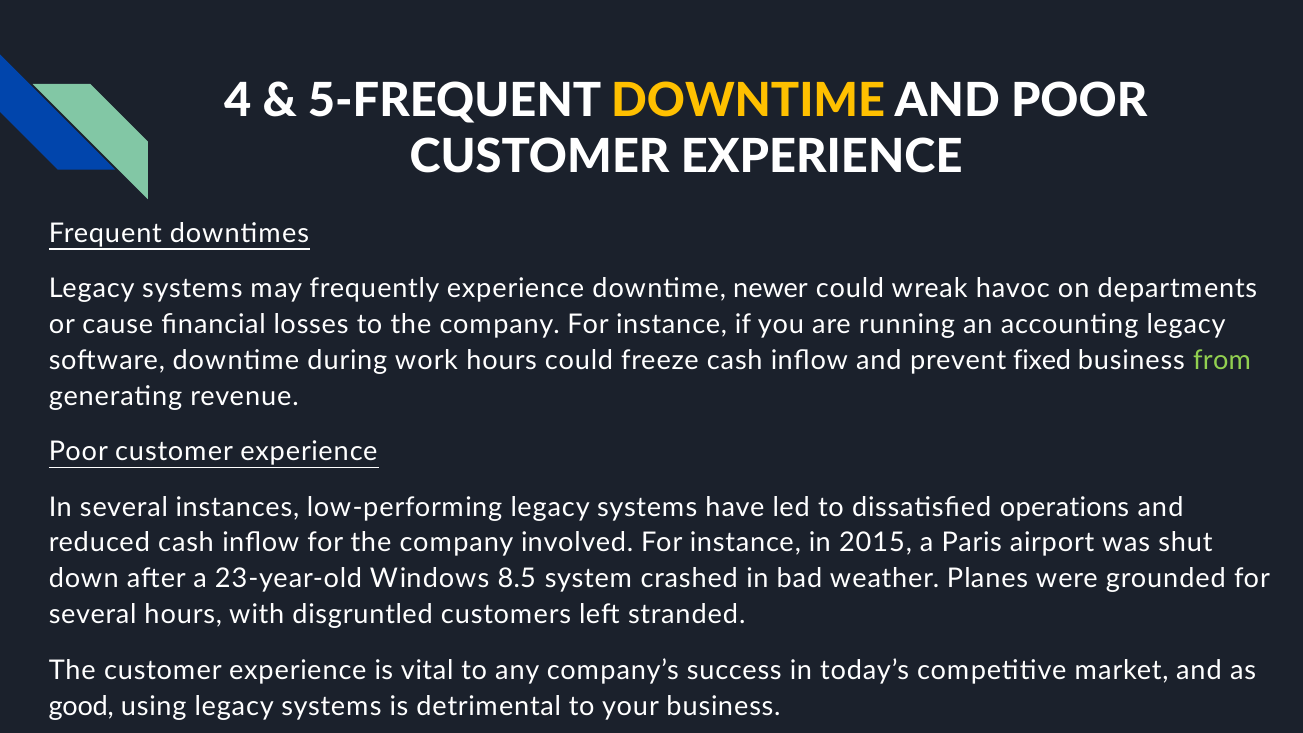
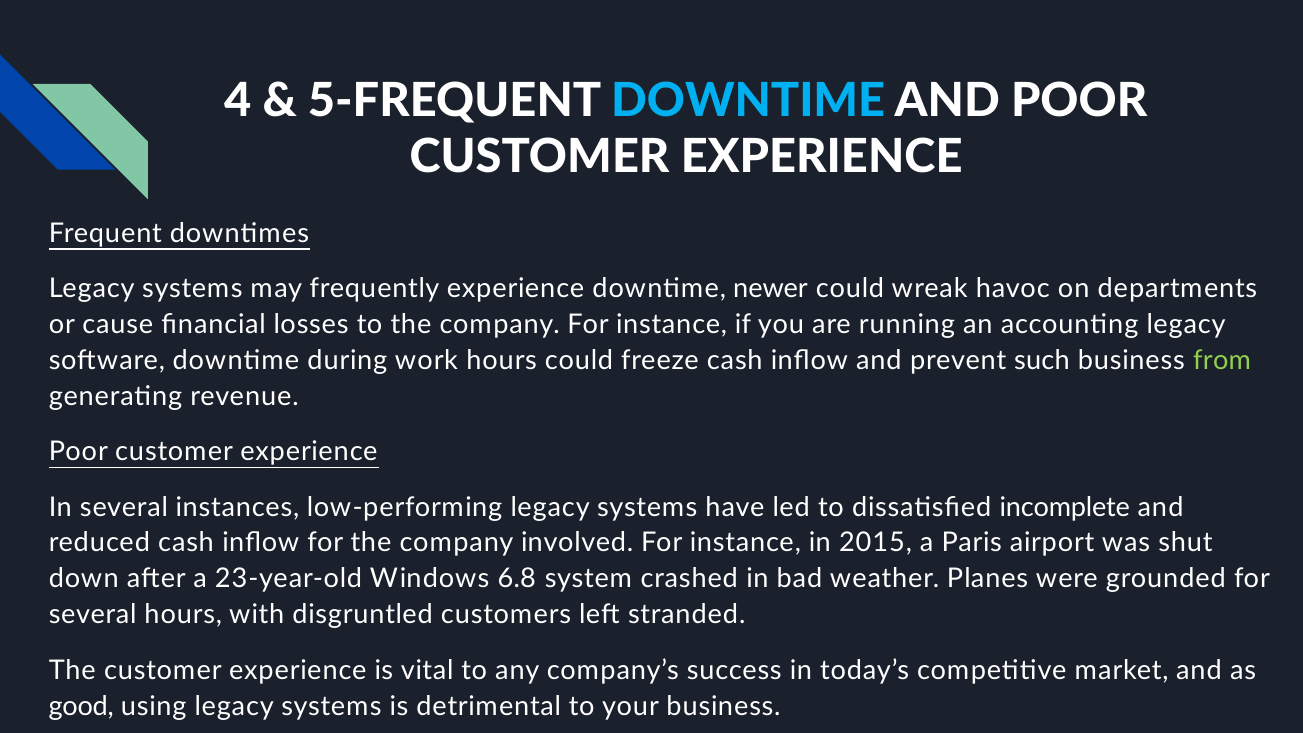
DOWNTIME colour: yellow -> light blue (748, 101)
fixed: fixed -> such (1042, 360)
operations: operations -> incomplete (1065, 507)
8.5: 8.5 -> 6.8 (517, 579)
